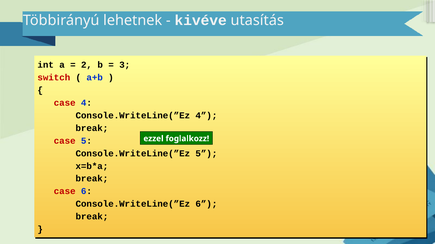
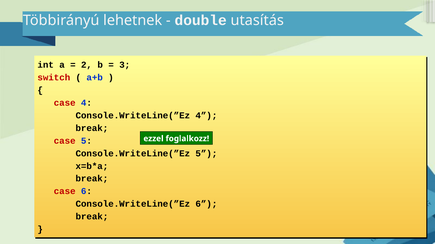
kivéve: kivéve -> double (201, 21)
